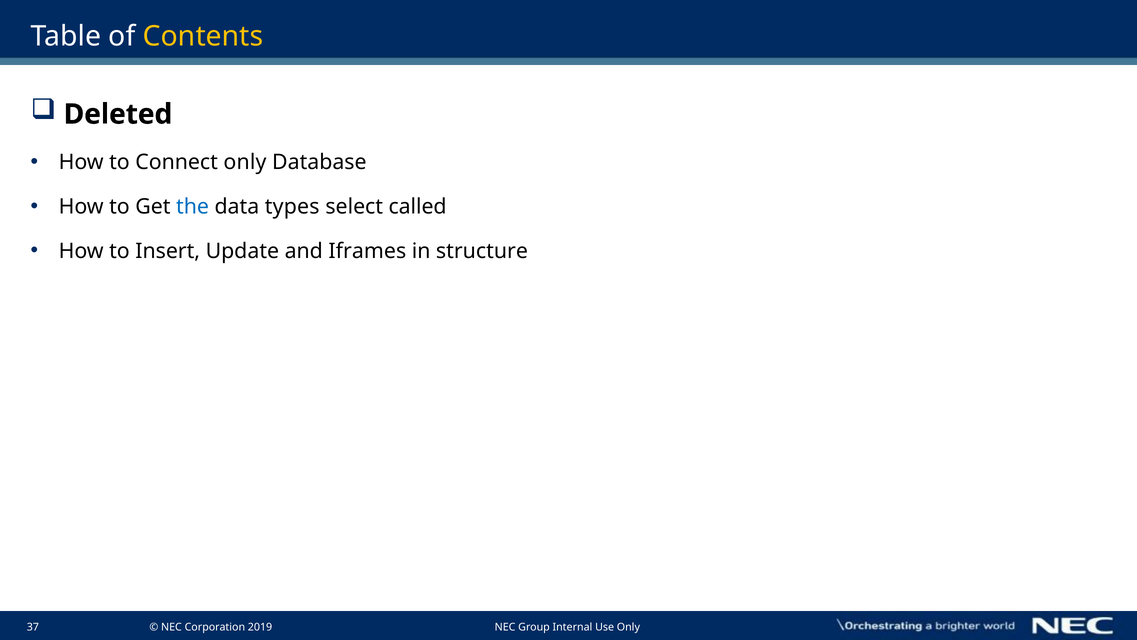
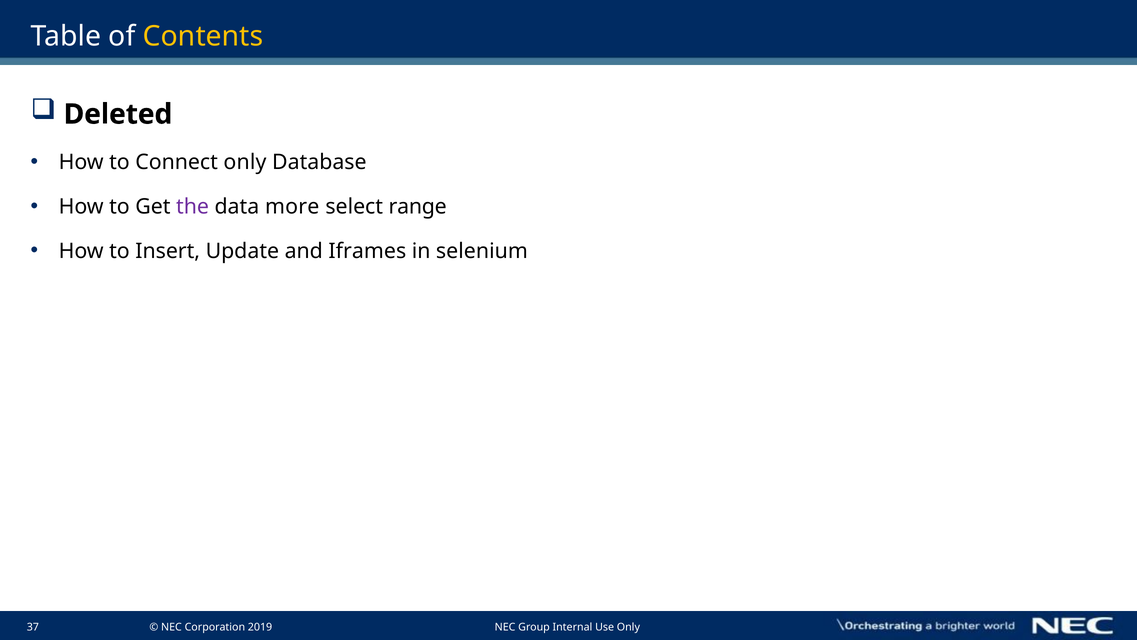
the colour: blue -> purple (193, 207)
types: types -> more (292, 207)
called: called -> range (418, 207)
structure: structure -> selenium (482, 251)
